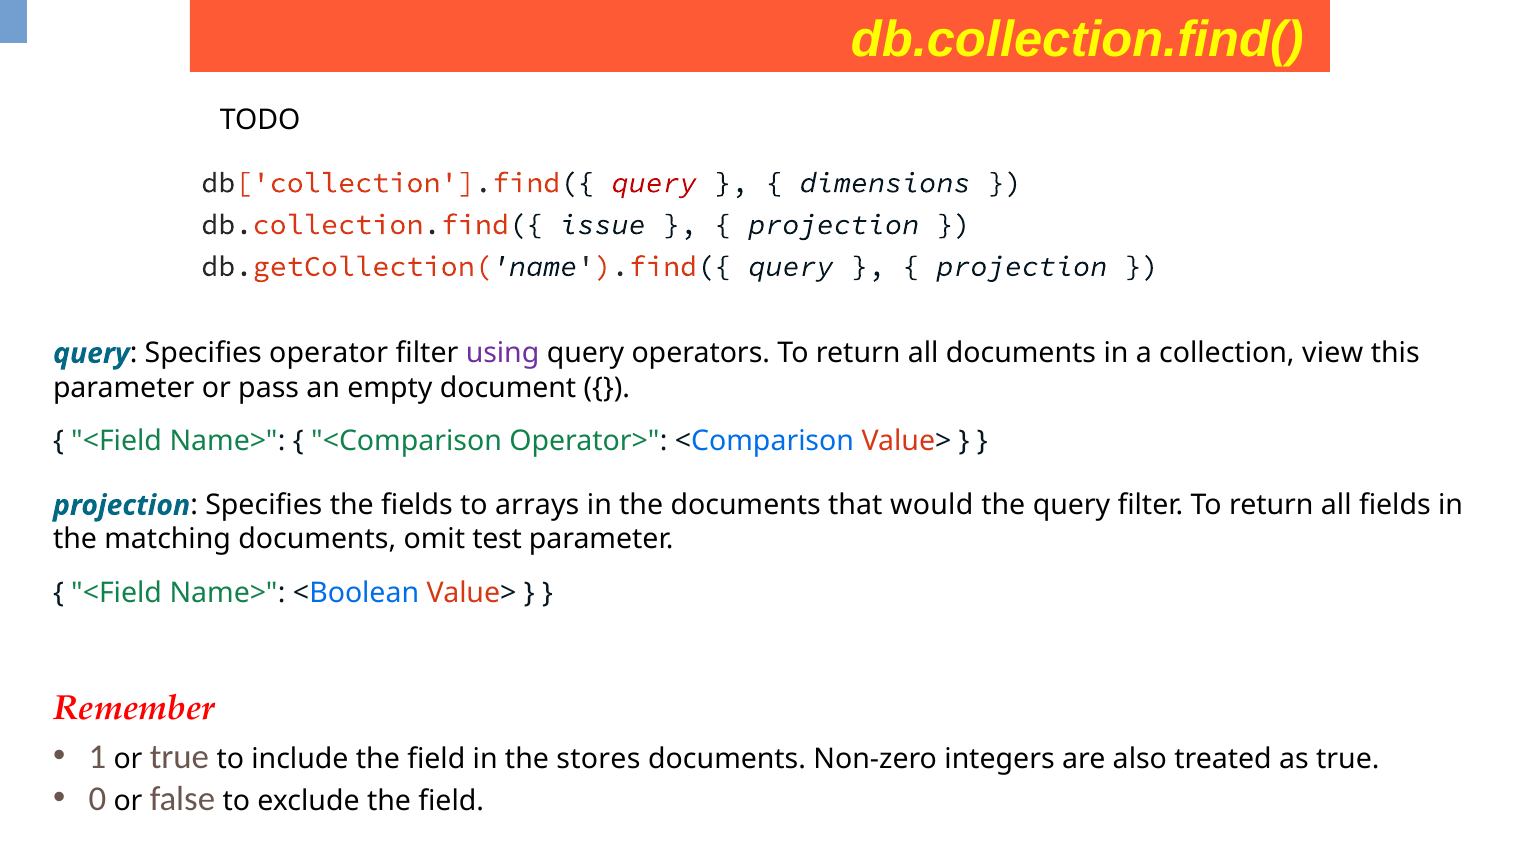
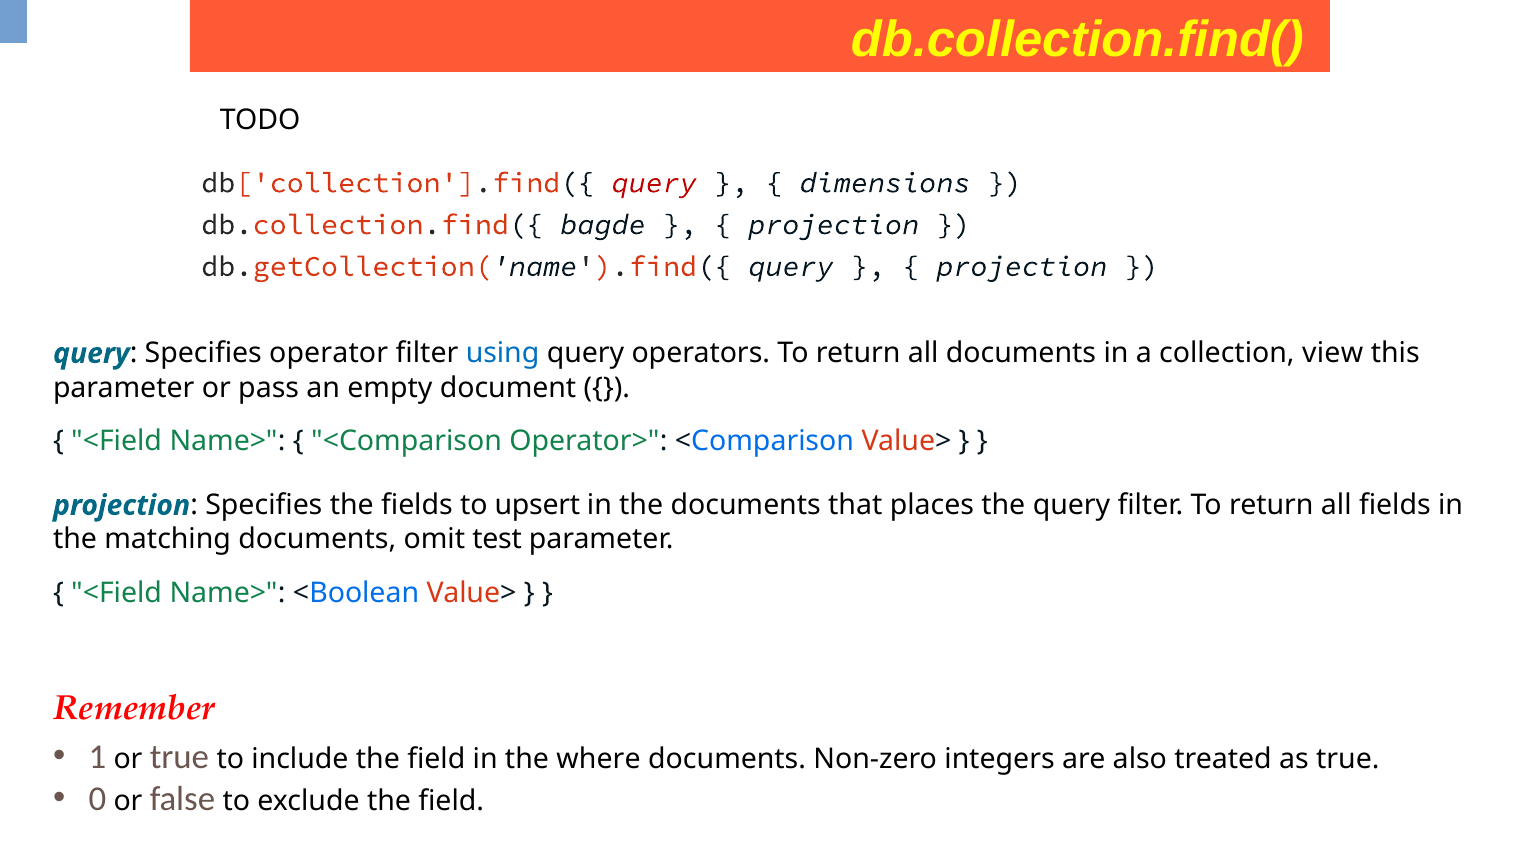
issue: issue -> bagde (603, 225)
using colour: purple -> blue (503, 353)
arrays: arrays -> upsert (537, 505)
would: would -> places (932, 505)
stores: stores -> where (599, 759)
